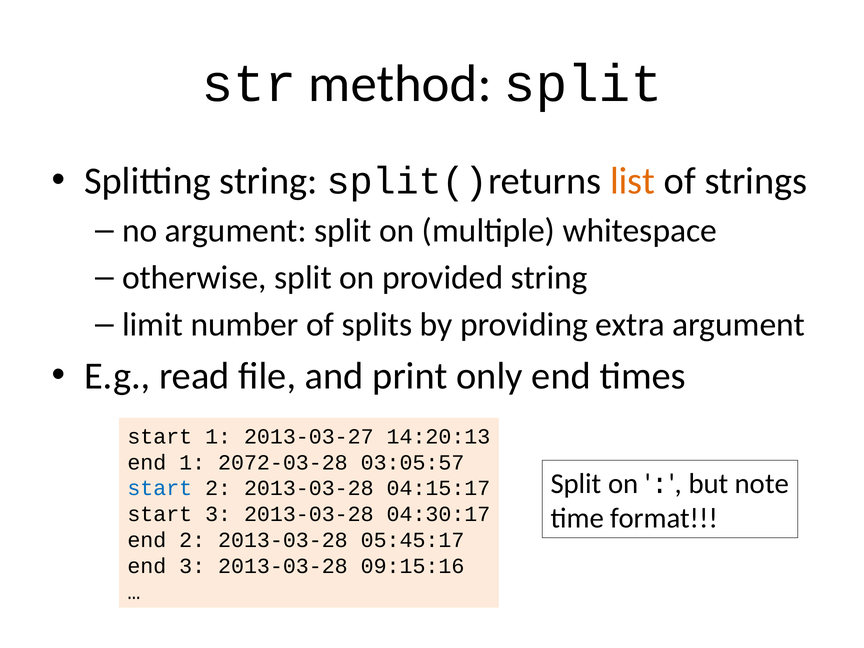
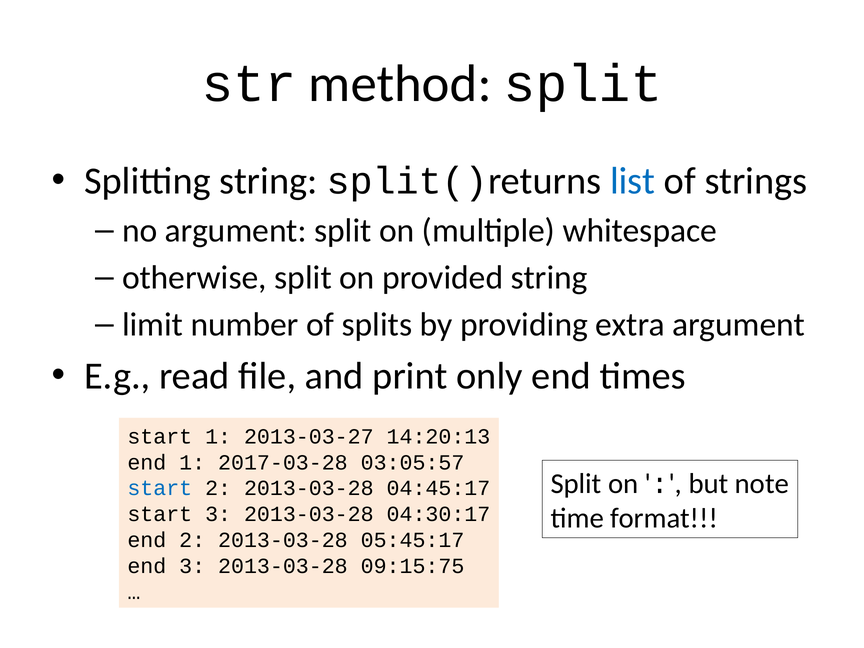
list colour: orange -> blue (633, 181)
2072-03-28: 2072-03-28 -> 2017-03-28 (283, 462)
04:15:17: 04:15:17 -> 04:45:17 (438, 488)
09:15:16: 09:15:16 -> 09:15:75 (413, 566)
